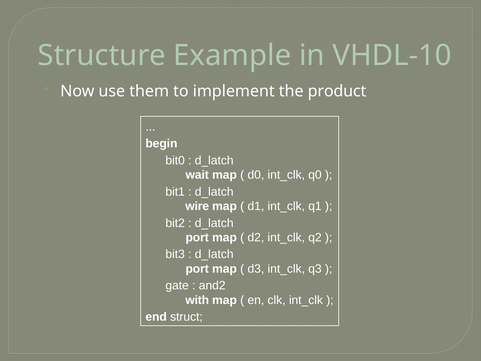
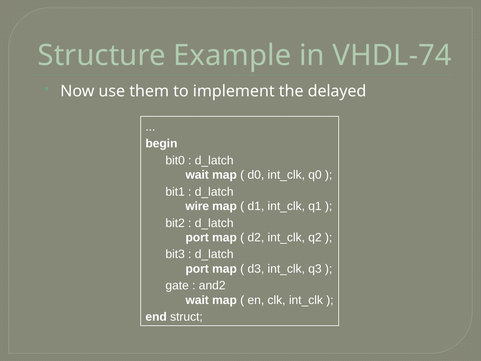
VHDL-10: VHDL-10 -> VHDL-74 (392, 56)
product: product -> delayed (337, 91)
with: with -> wait (197, 300)
